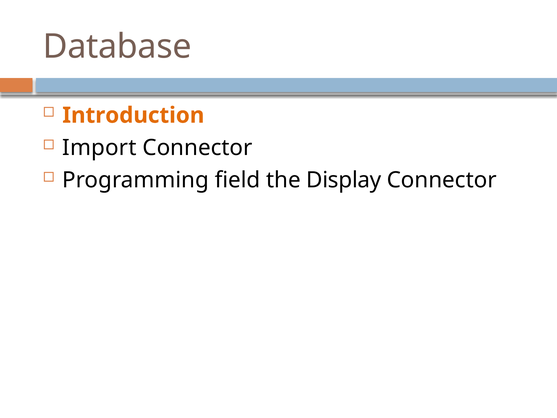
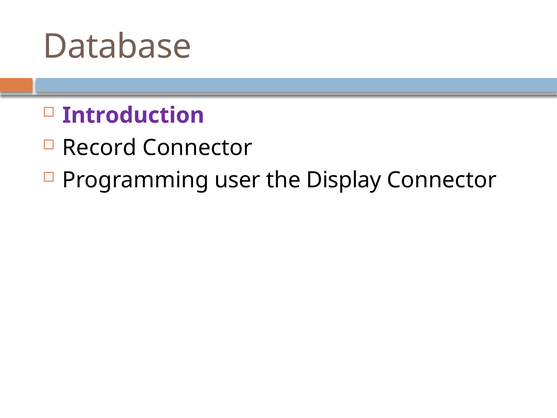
Introduction colour: orange -> purple (133, 115)
Import: Import -> Record (99, 148)
field: field -> user (238, 180)
